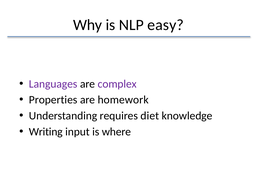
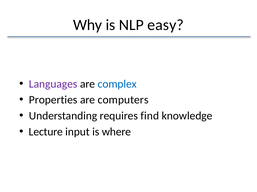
complex colour: purple -> blue (117, 84)
homework: homework -> computers (123, 100)
diet: diet -> find (150, 116)
Writing: Writing -> Lecture (46, 132)
